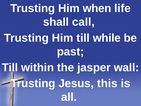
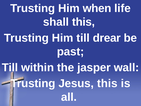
shall call: call -> this (83, 22)
while: while -> drear (107, 38)
